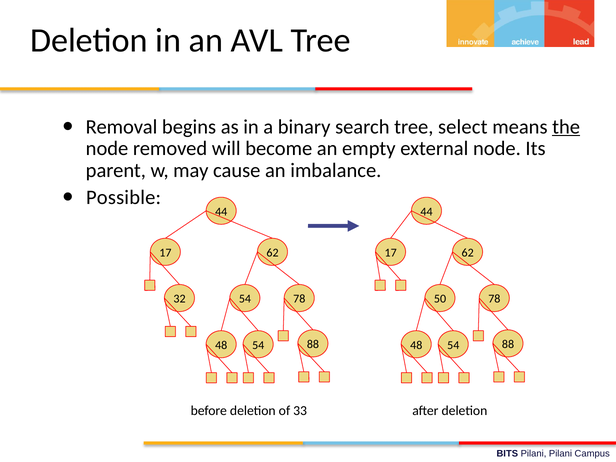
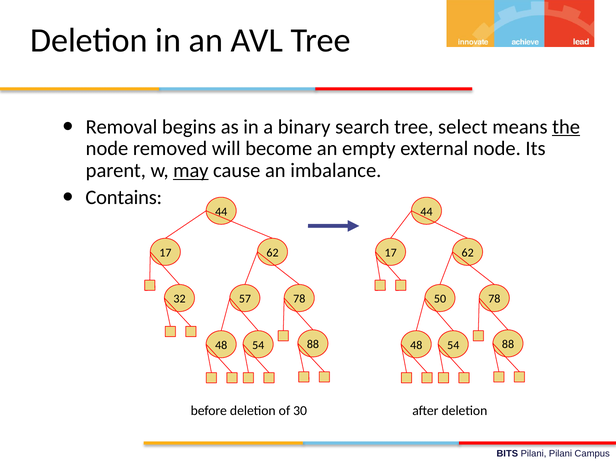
may underline: none -> present (191, 171)
Possible: Possible -> Contains (124, 198)
32 54: 54 -> 57 (245, 299)
33: 33 -> 30 (300, 411)
